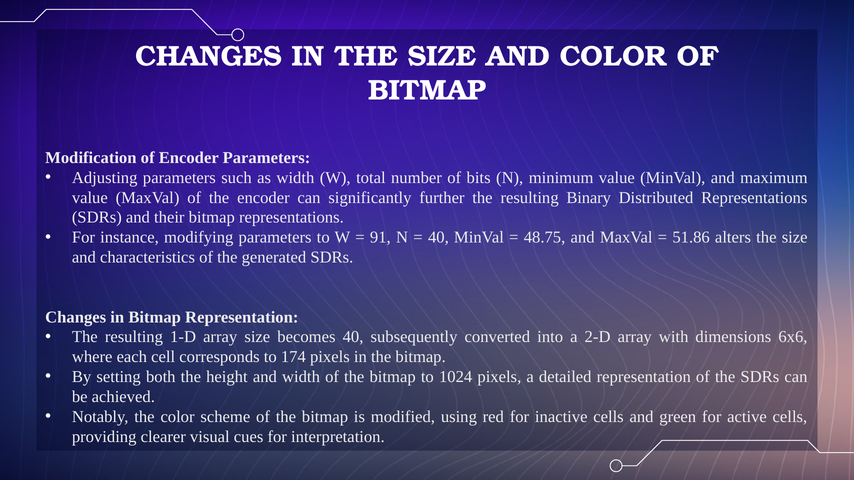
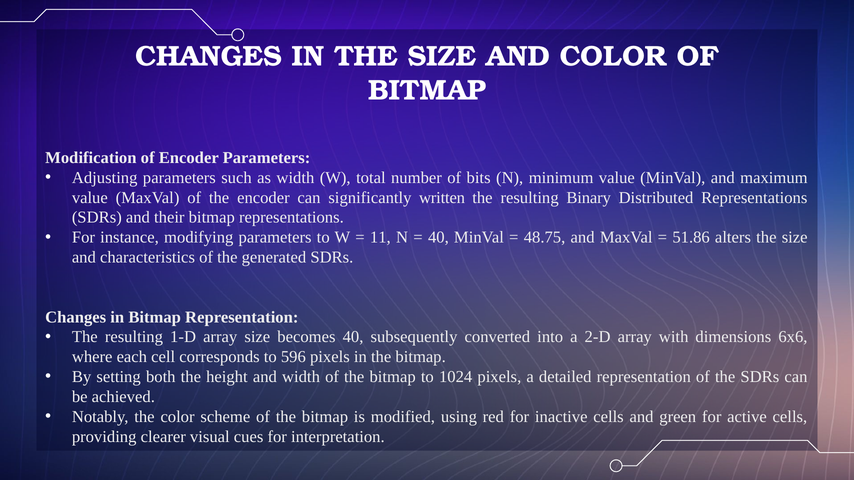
further: further -> written (442, 198)
91: 91 -> 11 (380, 238)
174: 174 -> 596 (293, 357)
